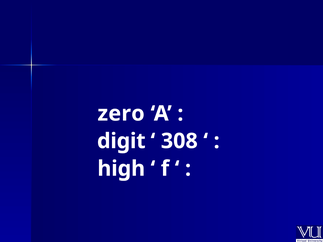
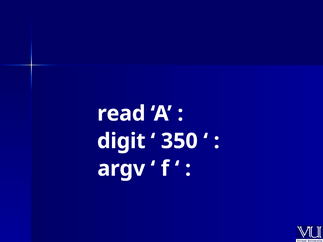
zero: zero -> read (121, 114)
308: 308 -> 350 (179, 141)
high: high -> argv (121, 169)
